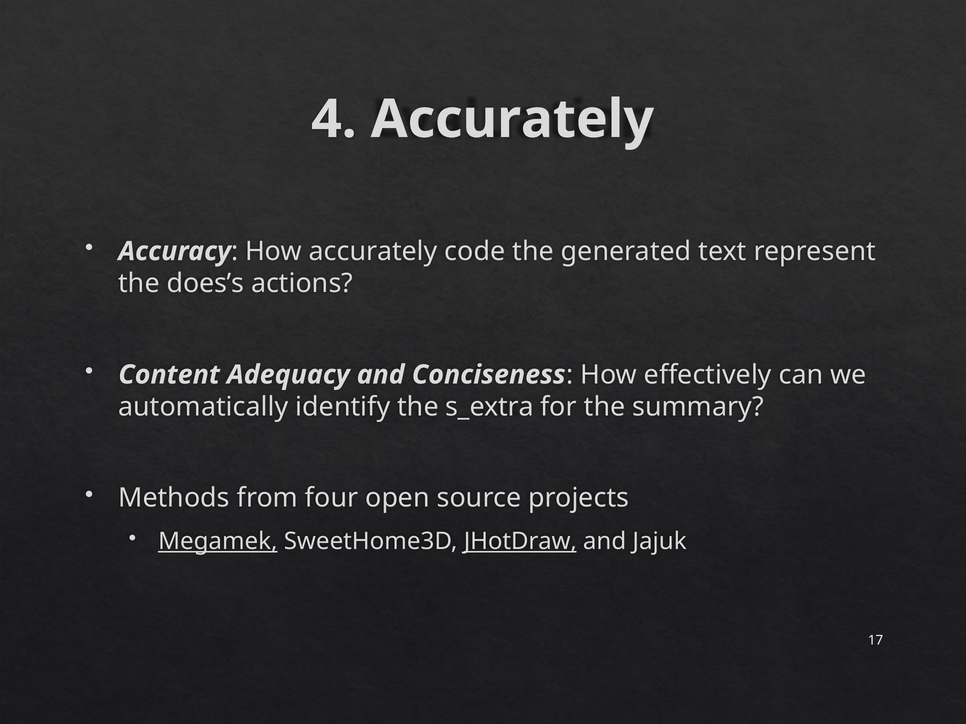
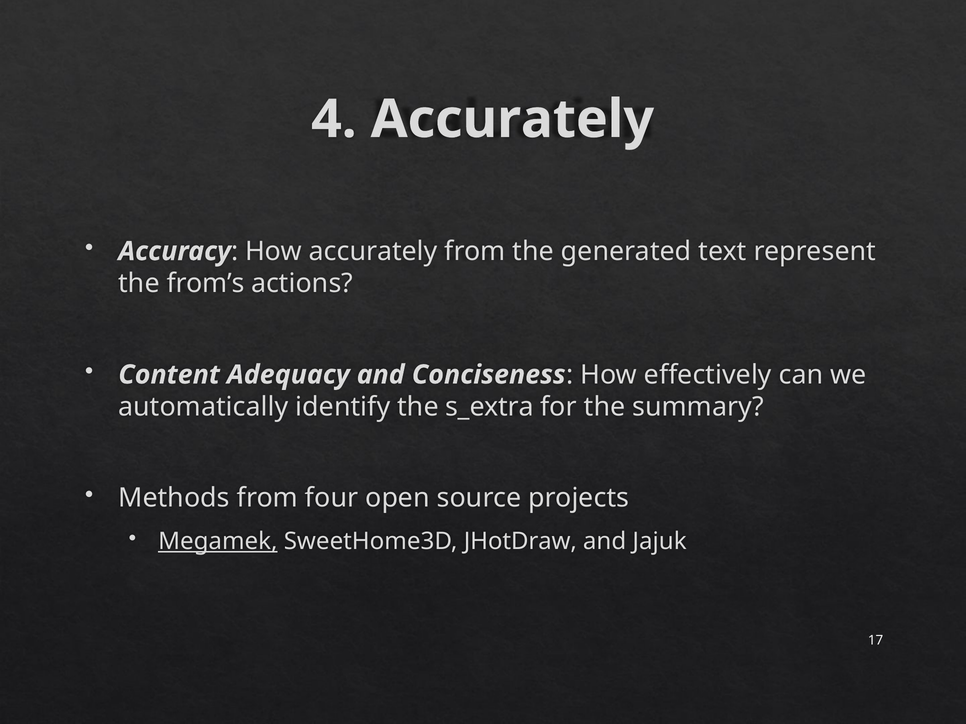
accurately code: code -> from (475, 251)
does’s: does’s -> from’s (206, 284)
JHotDraw underline: present -> none (520, 542)
